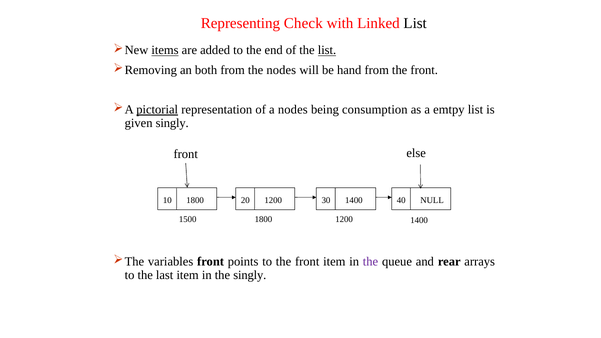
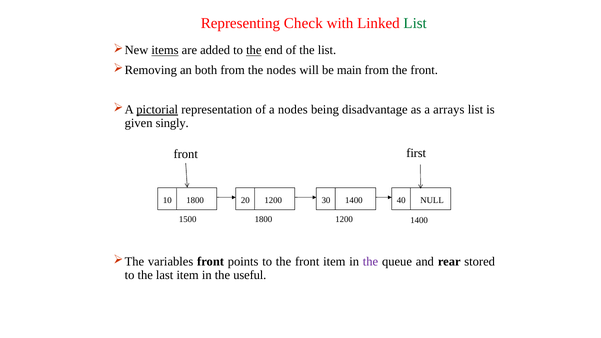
List colour: black -> green (415, 24)
the underline: none -> present (254, 50)
list underline: present -> none (327, 50)
hand: hand -> main (349, 70)
consumption: consumption -> disadvantage (375, 110)
emtpy: emtpy -> arrays (449, 110)
else: else -> first (416, 153)
arrays: arrays -> stored (480, 262)
the singly: singly -> useful (250, 275)
